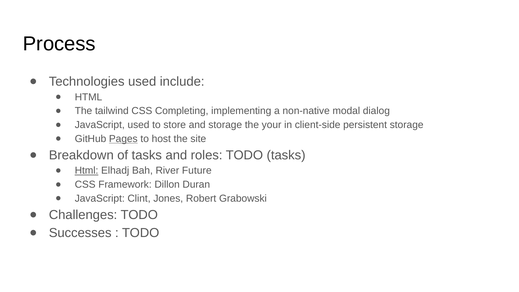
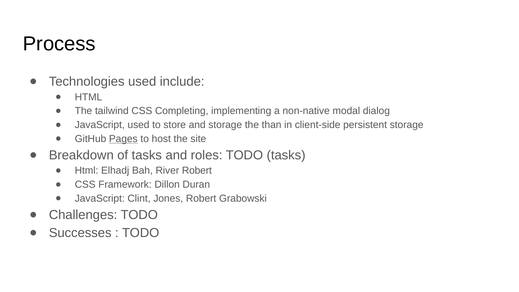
your: your -> than (272, 125)
Html underline: present -> none (87, 171)
River Future: Future -> Robert (197, 171)
